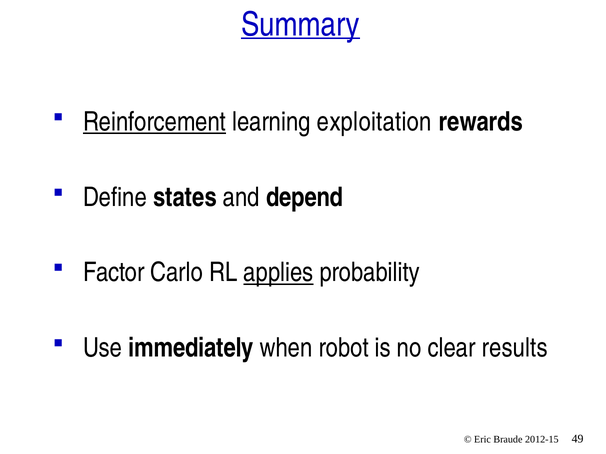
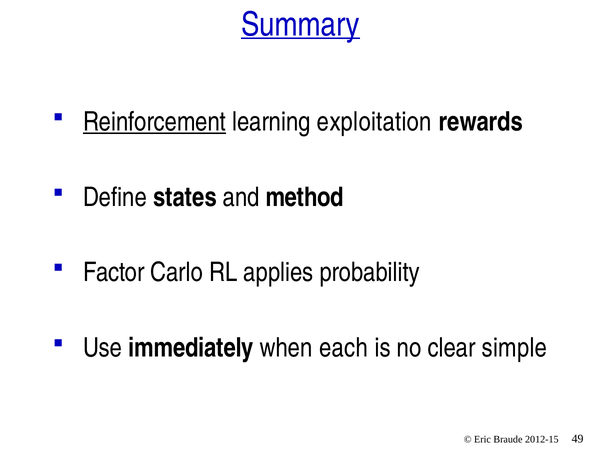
depend: depend -> method (305, 197)
applies underline: present -> none (278, 273)
robot: robot -> each (344, 348)
results: results -> simple (515, 348)
